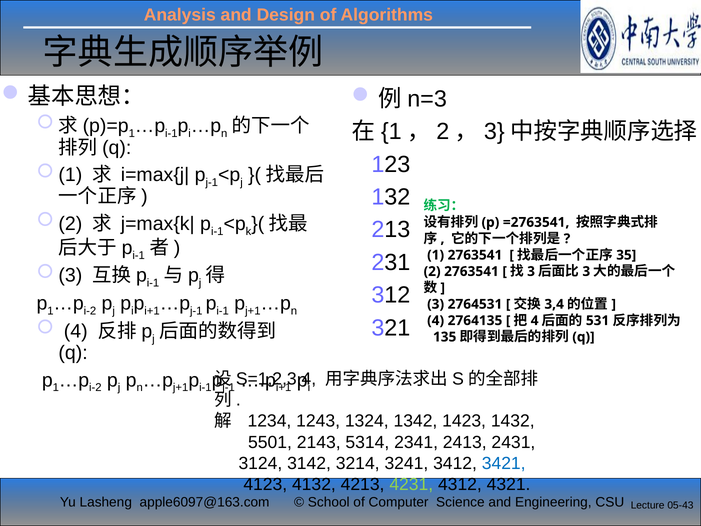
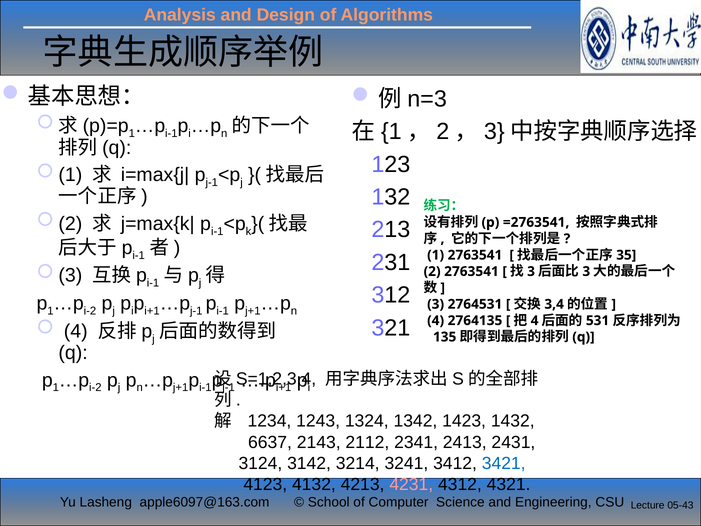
5501: 5501 -> 6637 (270, 442)
5314: 5314 -> 2112 (367, 442)
4231 colour: light green -> pink (411, 484)
